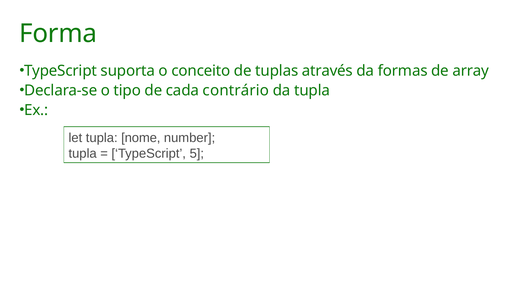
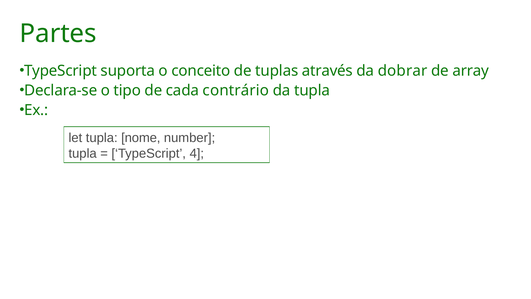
Forma: Forma -> Partes (58, 33)
formas: formas -> dobrar (403, 71)
5: 5 -> 4 (197, 153)
